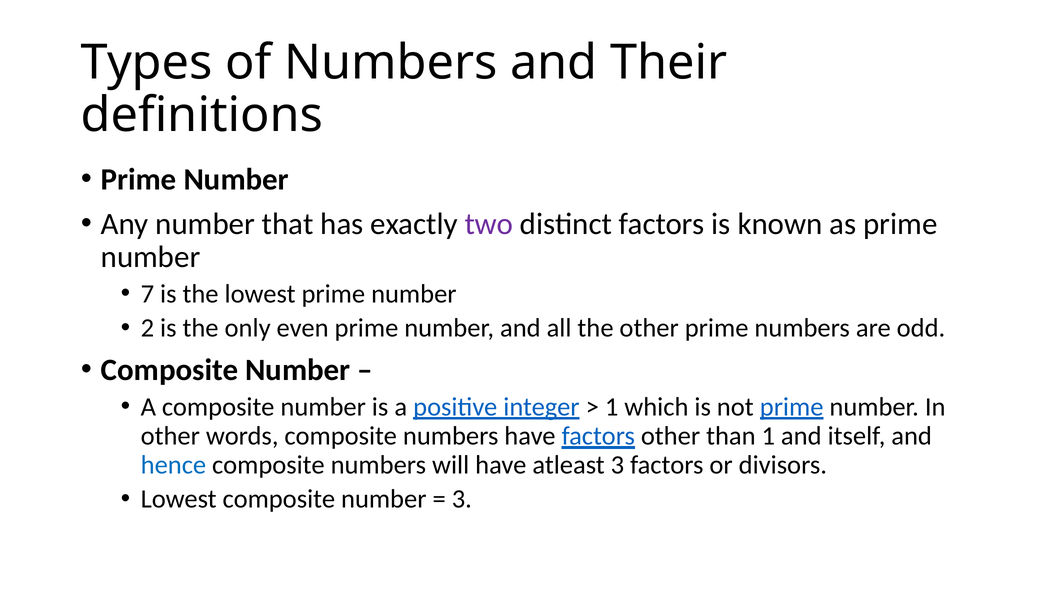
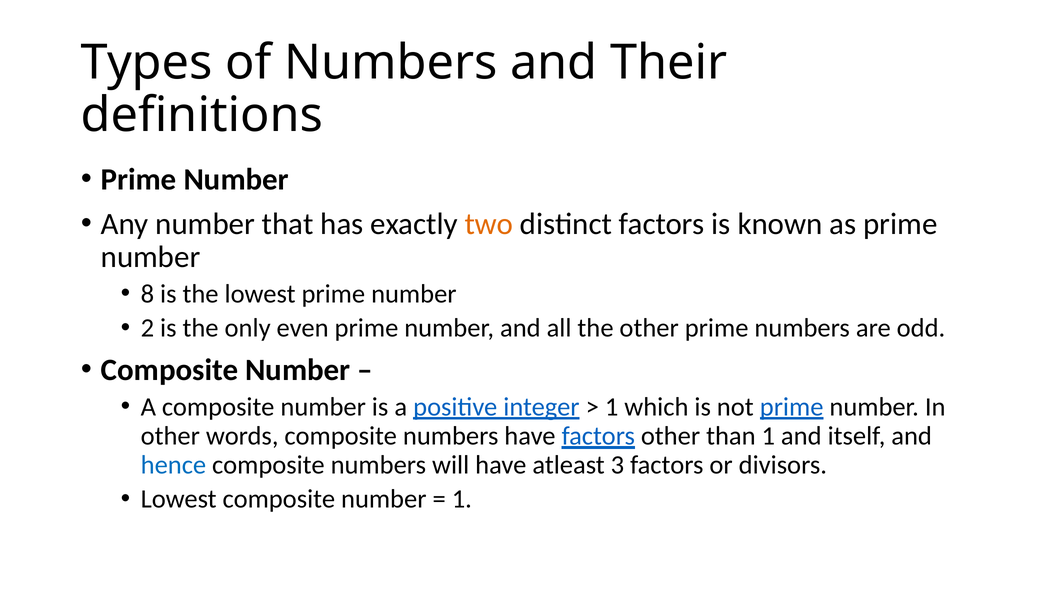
two colour: purple -> orange (489, 224)
7: 7 -> 8 (147, 294)
3: 3 -> 1 (462, 499)
